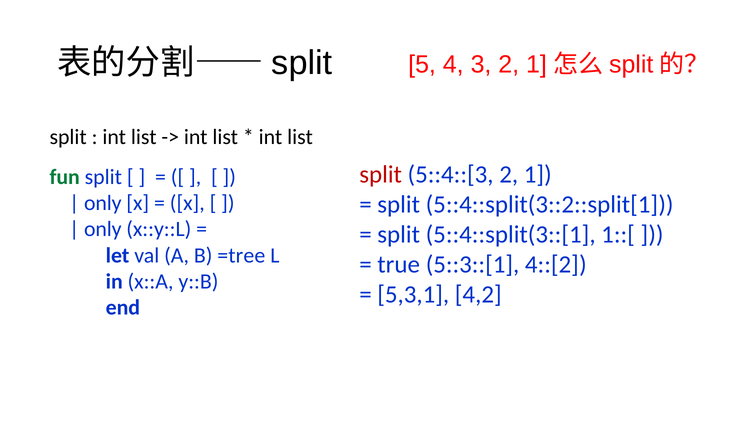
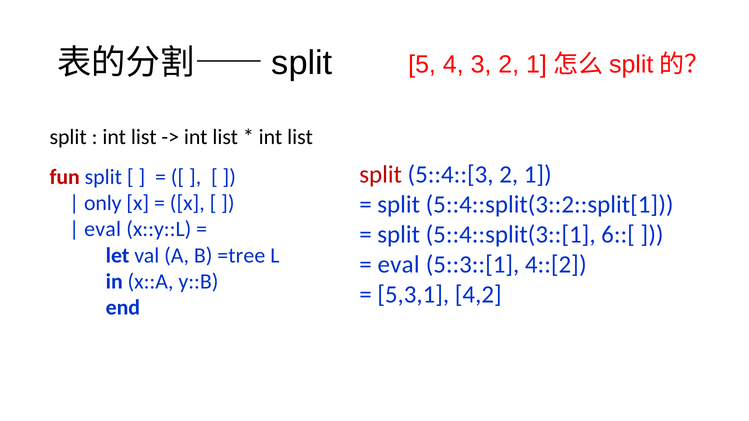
fun colour: green -> red (65, 177)
only: only -> eval (103, 229)
1::[: 1::[ -> 6::[ (618, 235)
true: true -> eval (399, 265)
